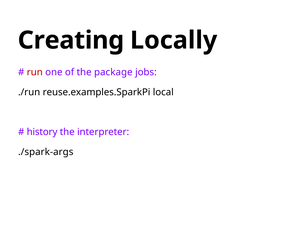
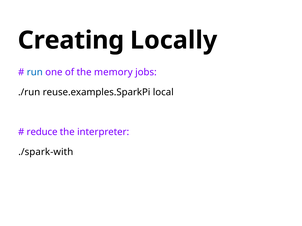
run colour: red -> blue (35, 72)
package: package -> memory (113, 72)
history: history -> reduce (42, 132)
./spark-args: ./spark-args -> ./spark-with (46, 152)
